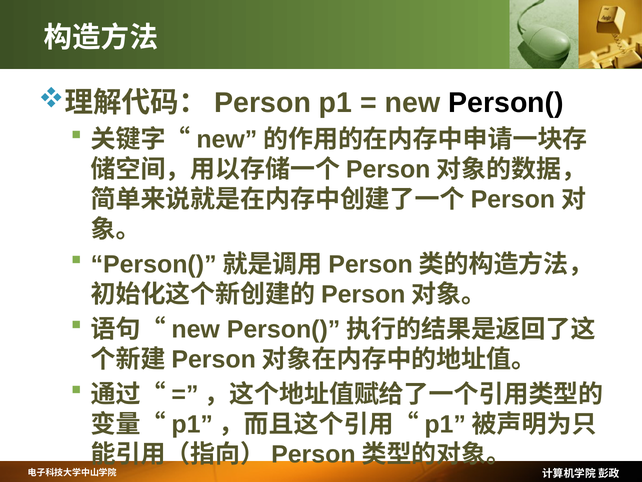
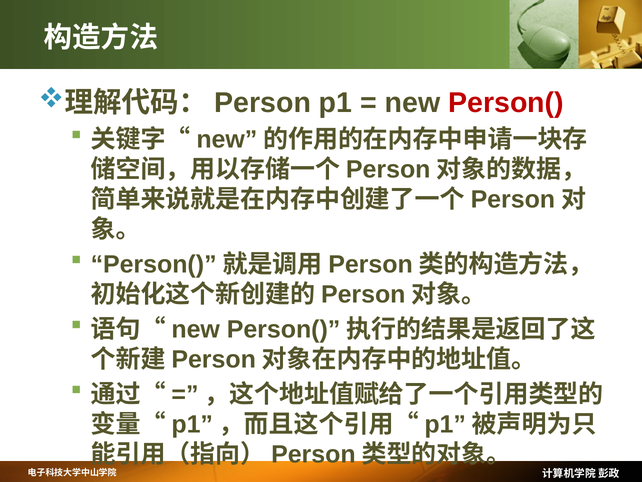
Person( colour: black -> red (506, 103)
